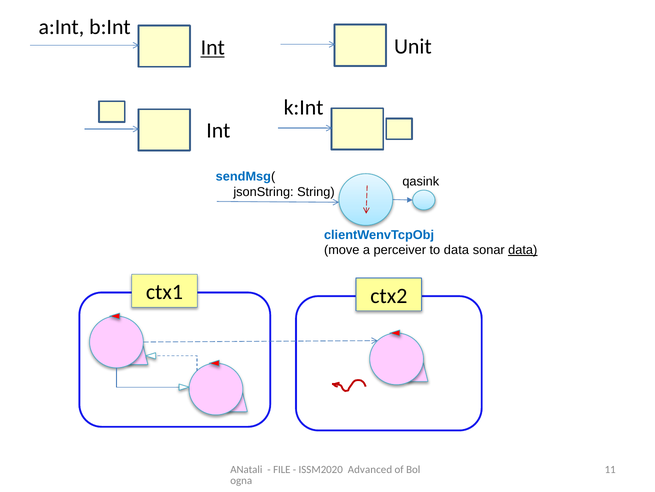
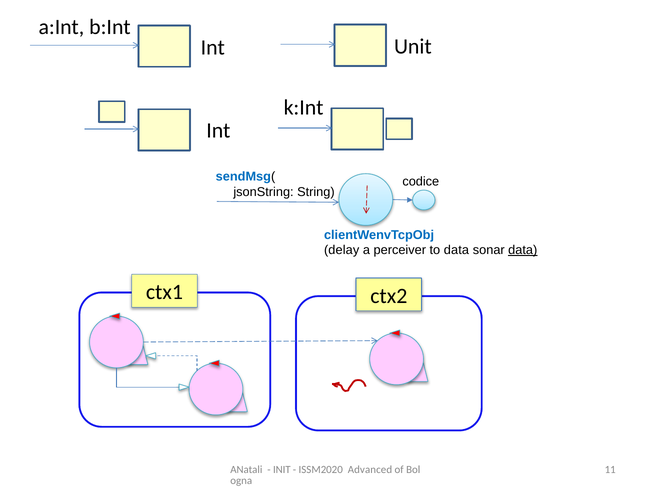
Int underline: present -> none (213, 47)
qasink: qasink -> codice (421, 181)
move: move -> delay (342, 250)
FILE: FILE -> INIT (282, 469)
